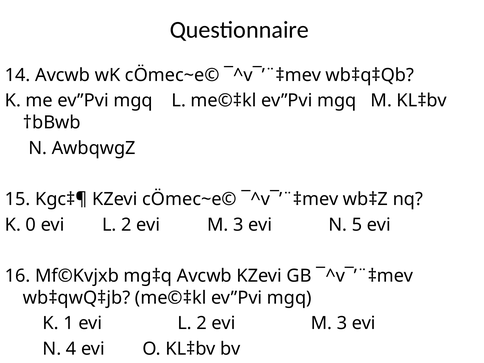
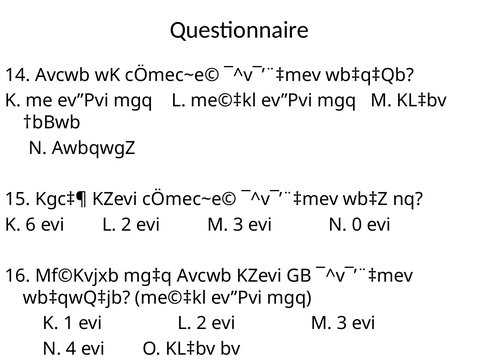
0: 0 -> 6 (31, 225)
5: 5 -> 0 (357, 225)
